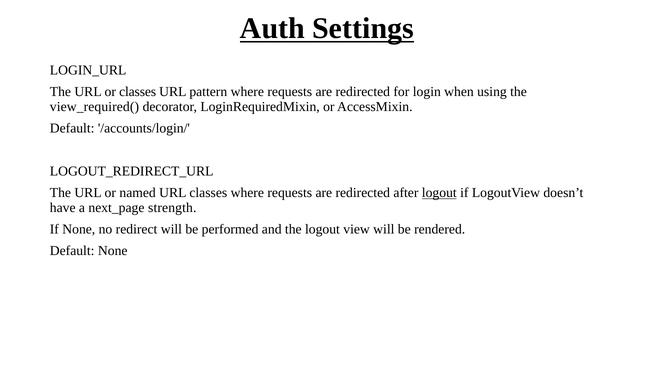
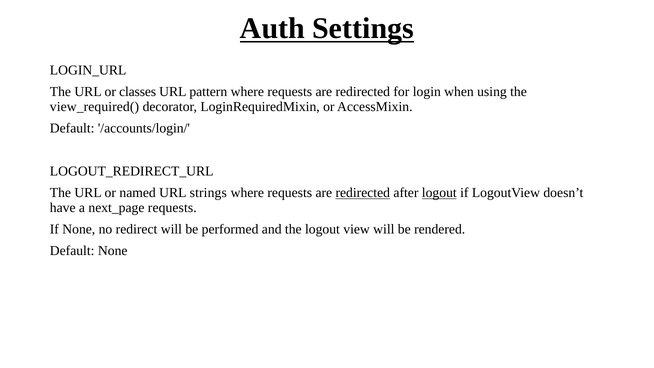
URL classes: classes -> strings (208, 193)
redirected underline: none -> present (363, 193)
next_page strength: strength -> requests (172, 208)
